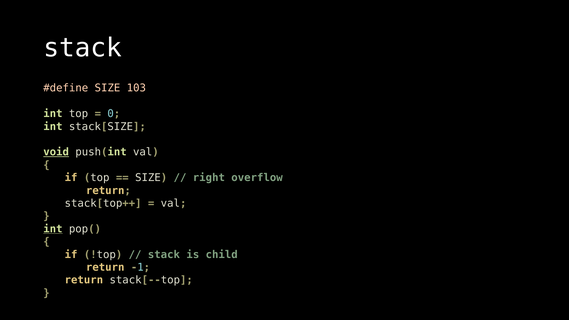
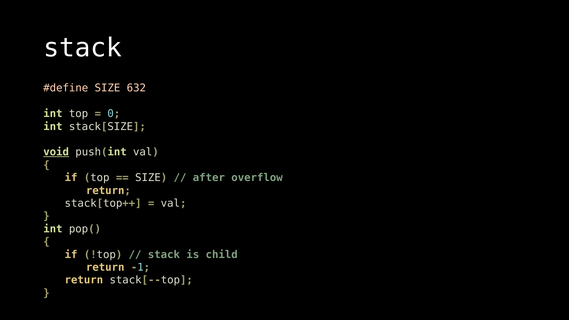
103: 103 -> 632 (136, 88)
right: right -> after (209, 178)
int underline: present -> none (53, 229)
